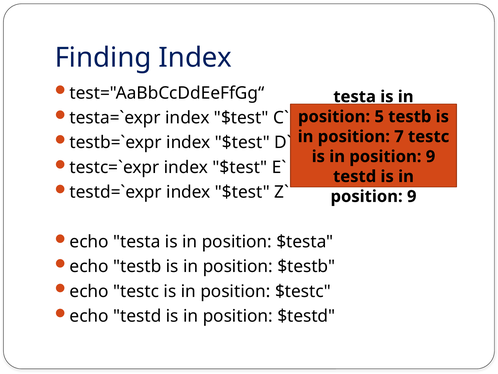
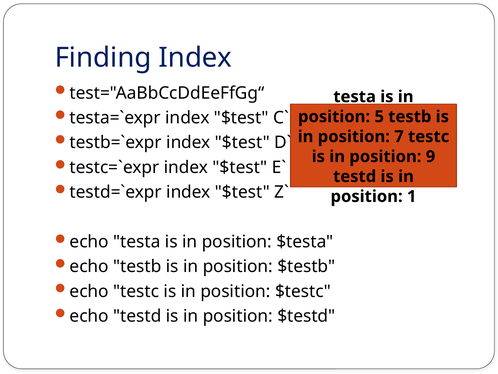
9: 9 -> 1 (412, 196)
